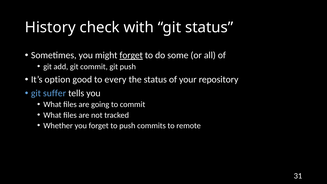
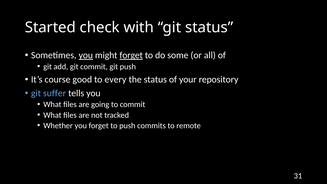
History: History -> Started (50, 27)
you underline: none -> present (86, 55)
option: option -> course (58, 80)
